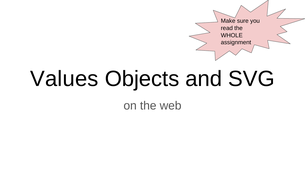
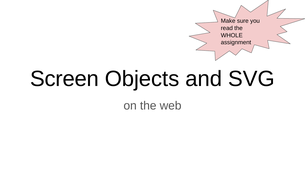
Values: Values -> Screen (65, 79)
